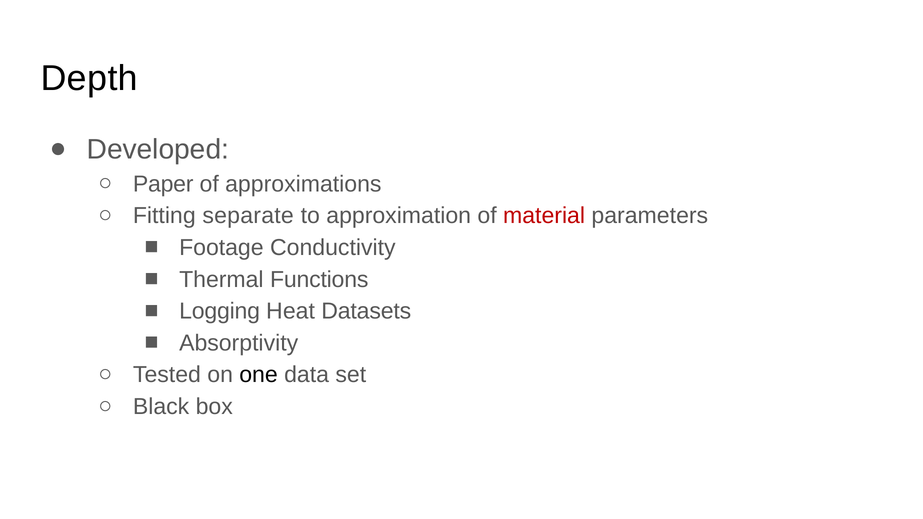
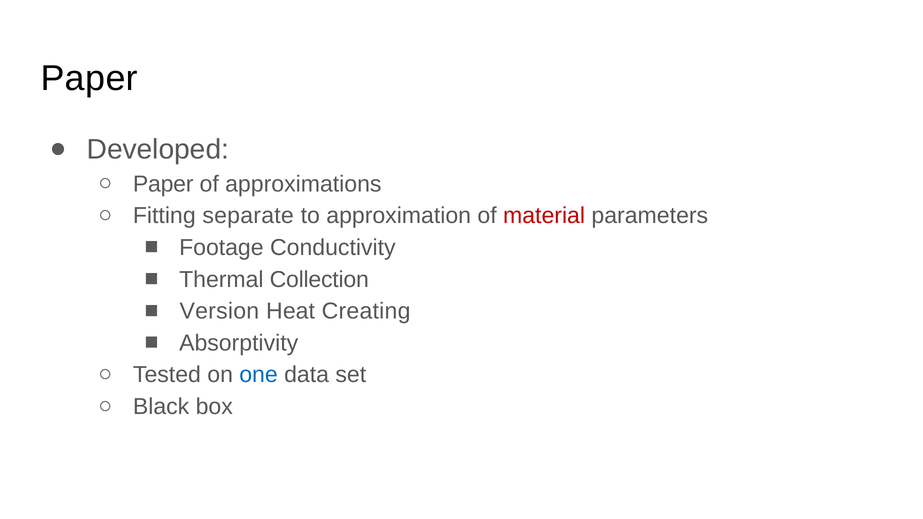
Depth: Depth -> Paper (89, 78)
Functions: Functions -> Collection (319, 280)
Logging: Logging -> Version (219, 311)
Datasets: Datasets -> Creating (366, 311)
one colour: black -> blue (259, 375)
